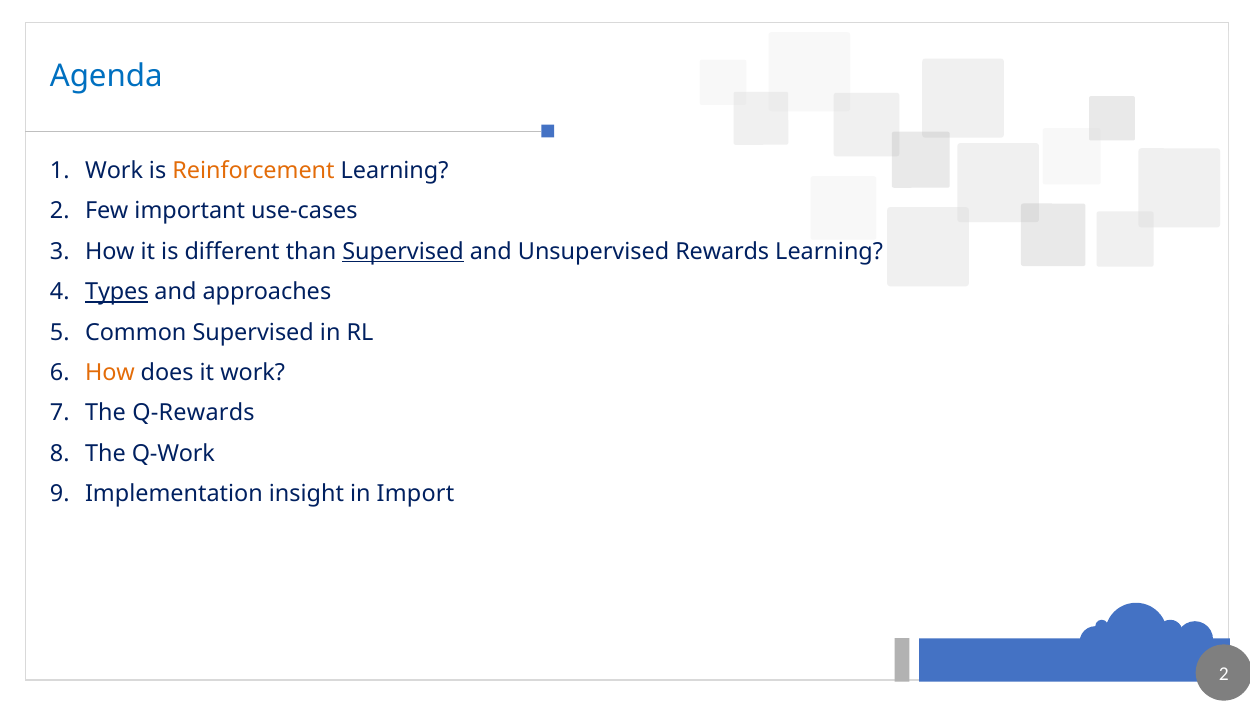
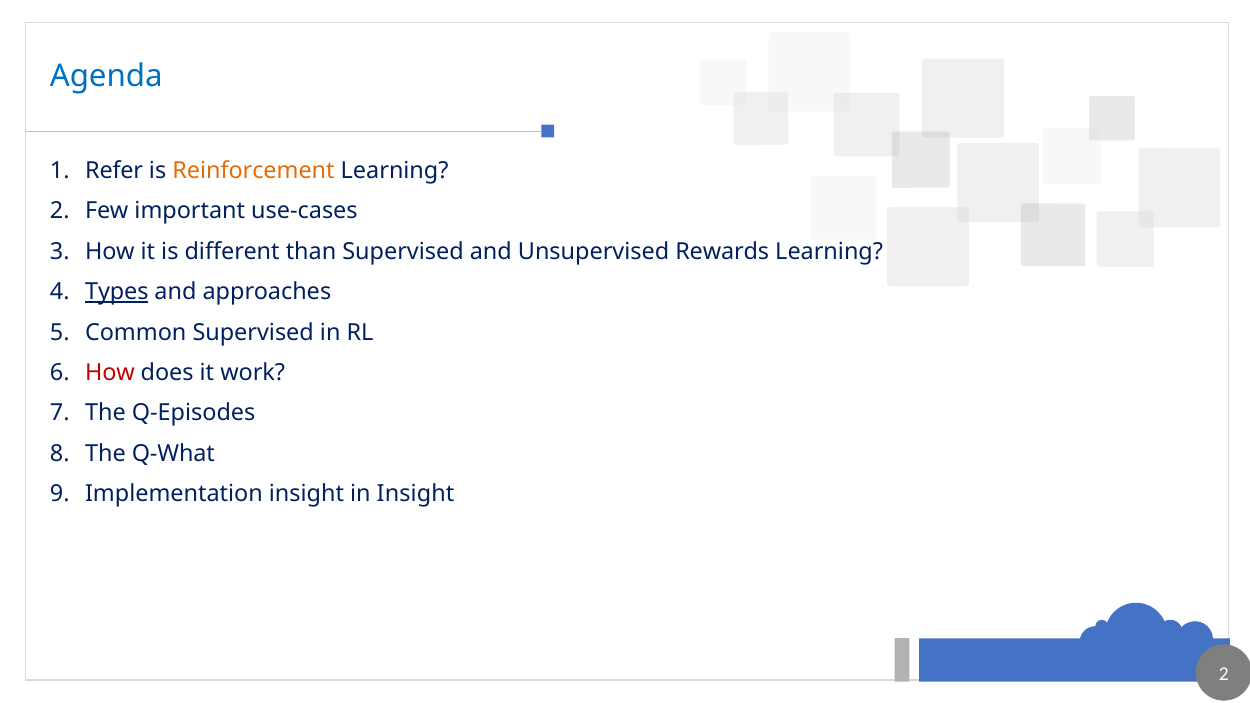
Work: Work -> Refer (114, 170)
Supervised underline: present -> none (403, 251)
How colour: orange -> red (110, 373)
Q-Rewards: Q-Rewards -> Q-Episodes (194, 413)
Q-Work: Q-Work -> Q-What (173, 454)
in Import: Import -> Insight (416, 494)
